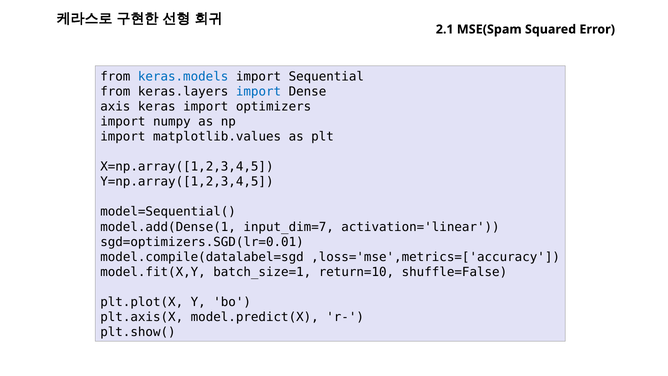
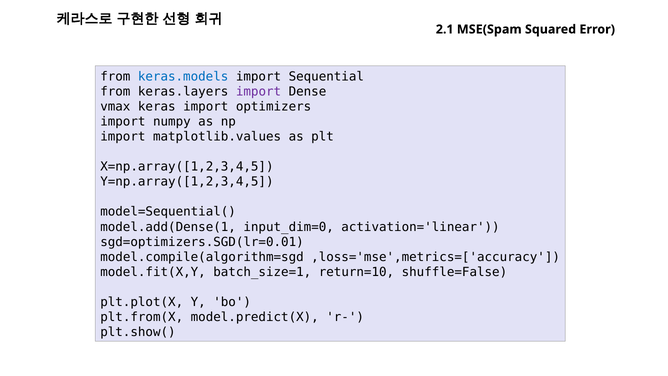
import colour: blue -> purple (259, 91)
axis: axis -> vmax (115, 106)
input_dim=7: input_dim=7 -> input_dim=0 (289, 227)
model.compile(datalabel=sgd: model.compile(datalabel=sgd -> model.compile(algorithm=sgd (202, 257)
plt.axis(X: plt.axis(X -> plt.from(X (142, 317)
